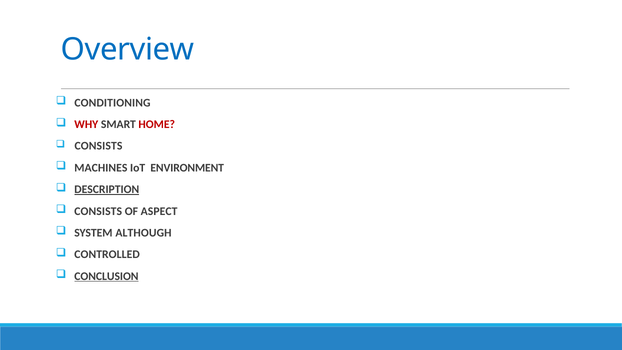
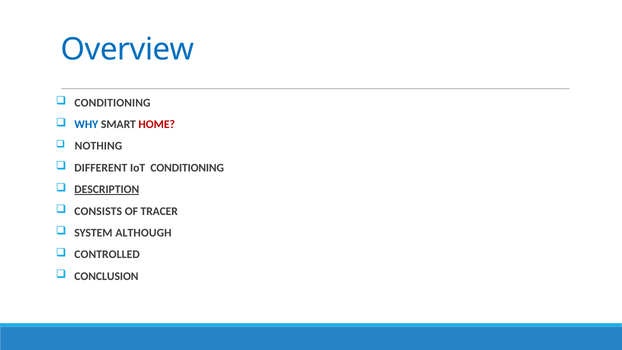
WHY colour: red -> blue (86, 124)
CONSISTS: CONSISTS -> NOTHING (99, 146)
MACHINES: MACHINES -> DIFFERENT (101, 168)
IoT ENVIRONMENT: ENVIRONMENT -> CONDITIONING (187, 168)
ASPECT: ASPECT -> TRACER (159, 211)
CONCLUSION underline: present -> none (106, 276)
